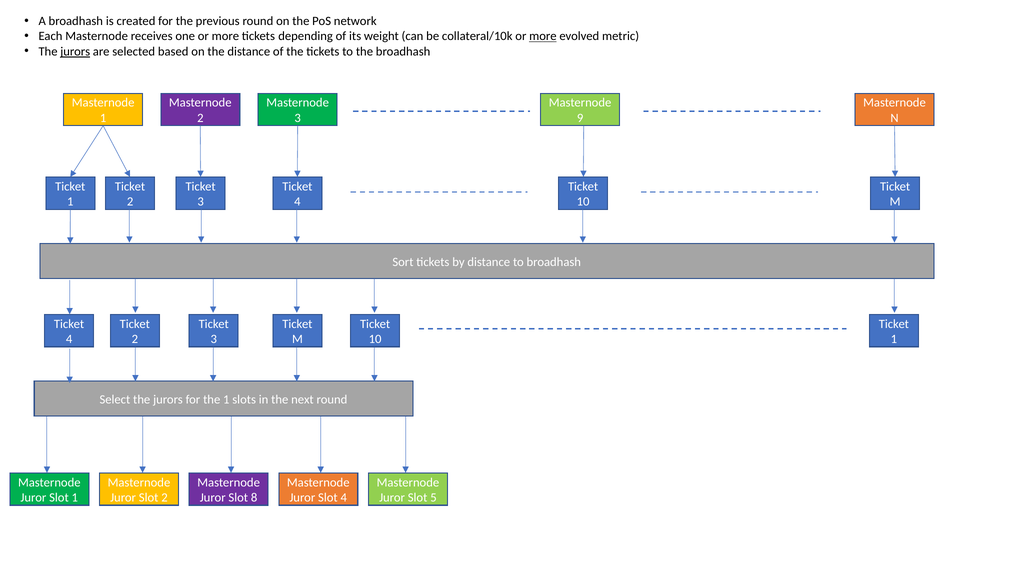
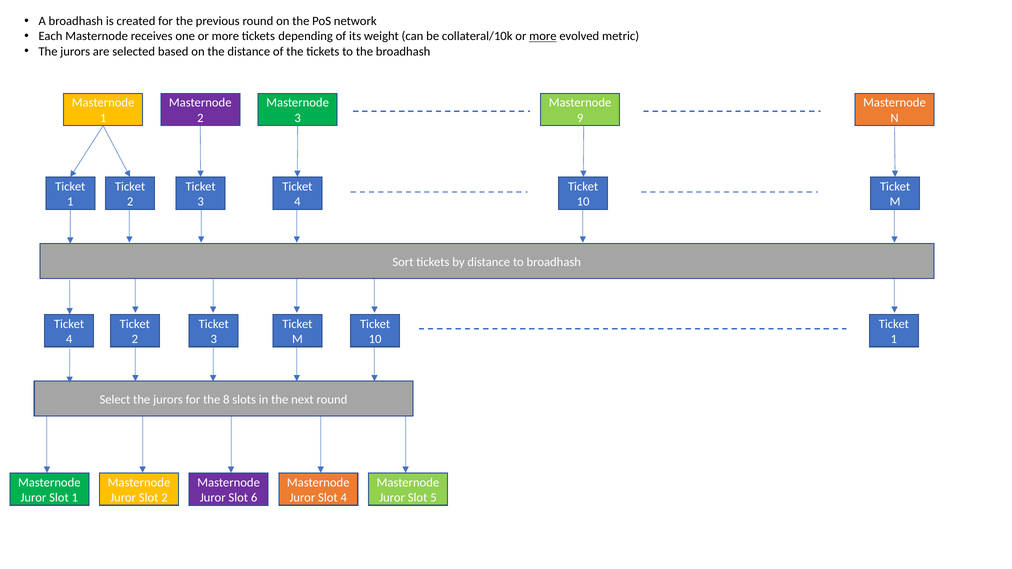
jurors underline: present -> none (75, 51)
the 1: 1 -> 8 (226, 400)
8: 8 -> 6 (254, 498)
